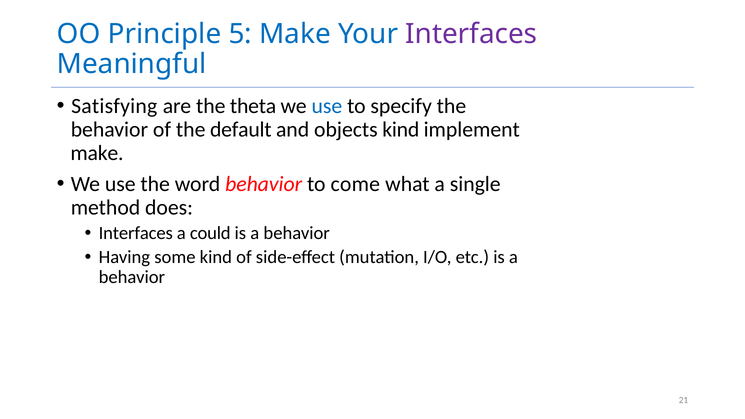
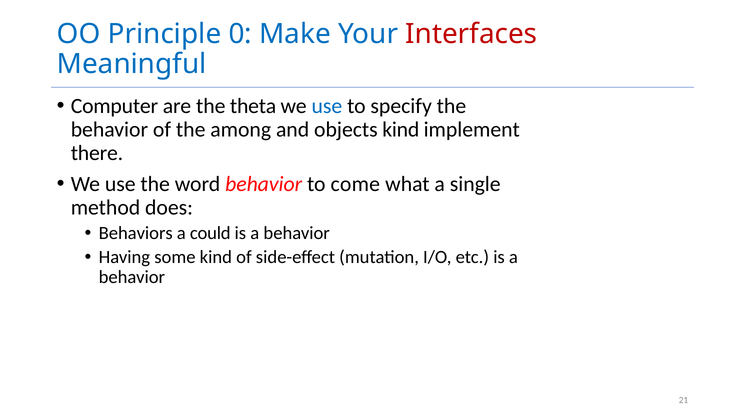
5: 5 -> 0 (240, 34)
Interfaces colour: purple -> red (471, 34)
Satisfying: Satisfying -> Computer (114, 106)
default: default -> among (241, 129)
make: make -> there (97, 153)
Interfaces: Interfaces -> Behaviors (136, 233)
